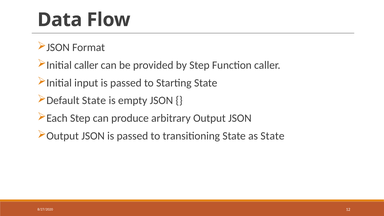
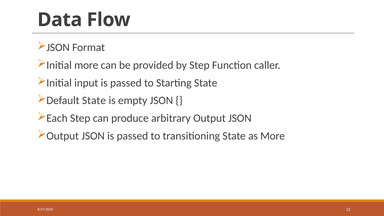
Initial caller: caller -> more (86, 65)
as State: State -> More (273, 136)
